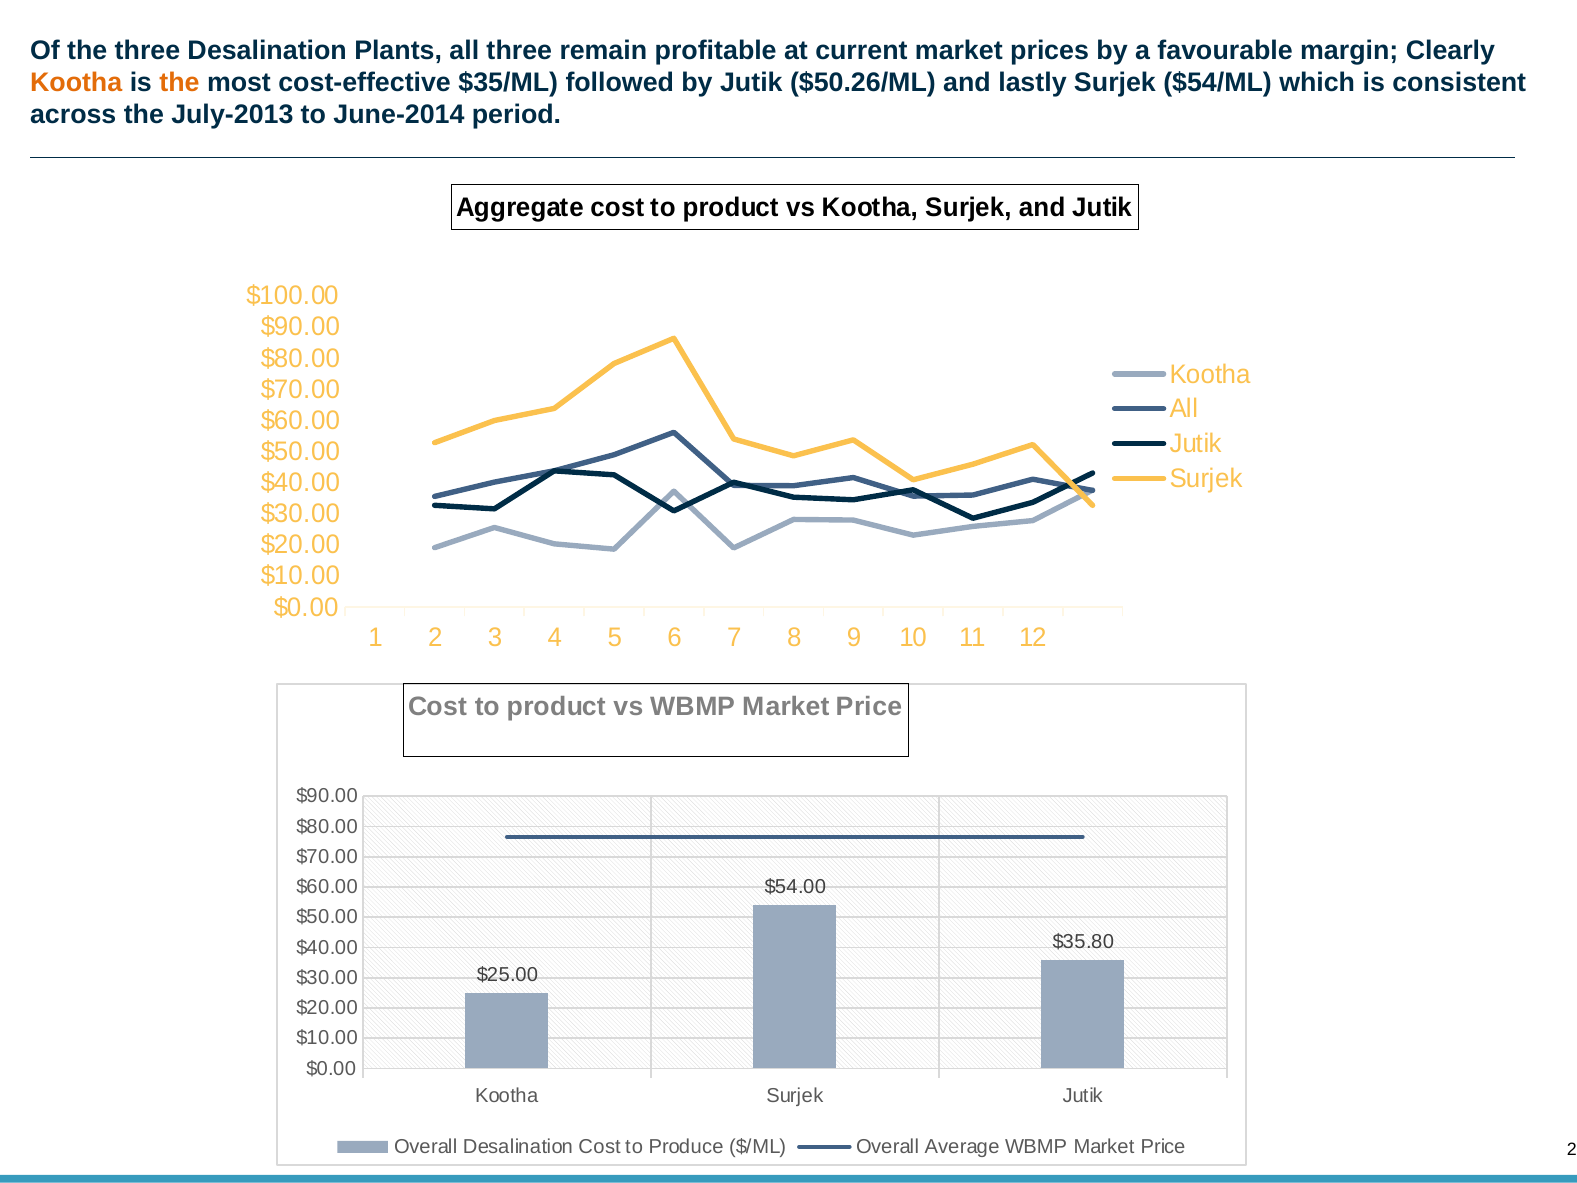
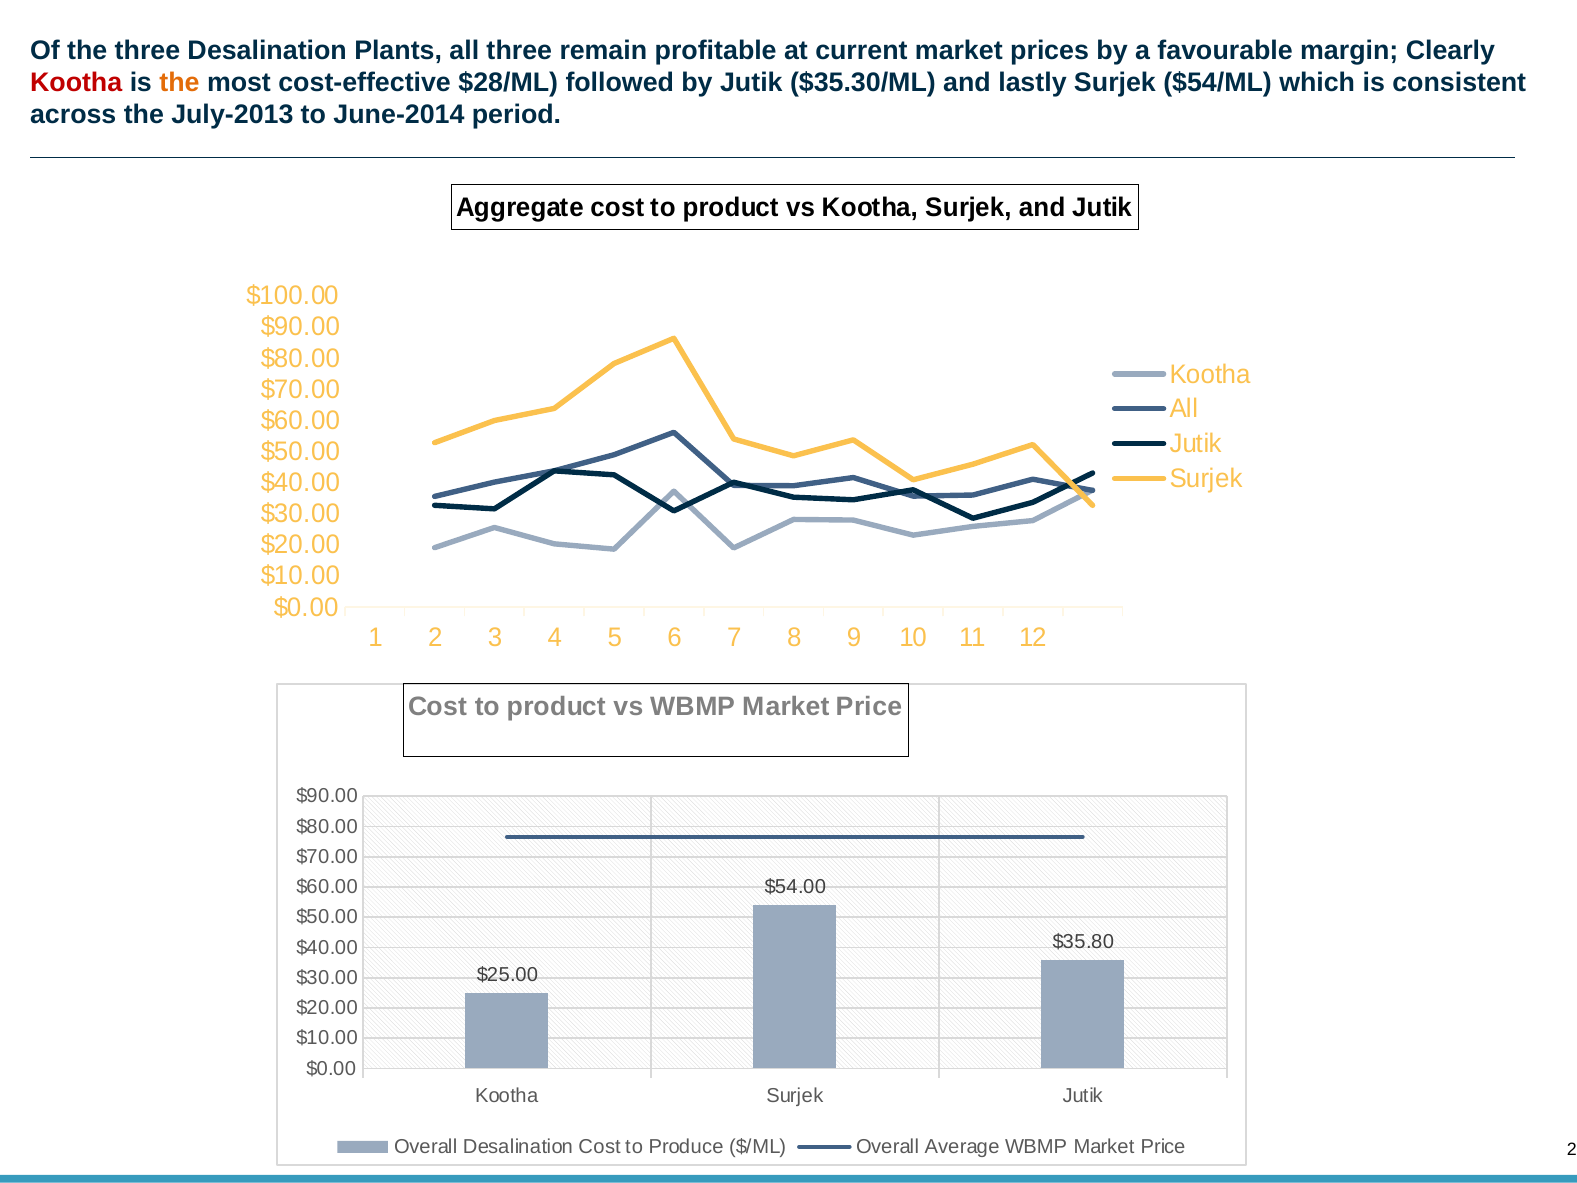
Kootha colour: orange -> red (76, 83)
$35/ML: $35/ML -> $28/ML (508, 83)
$50.26/ML: $50.26/ML -> $35.30/ML (863, 83)
